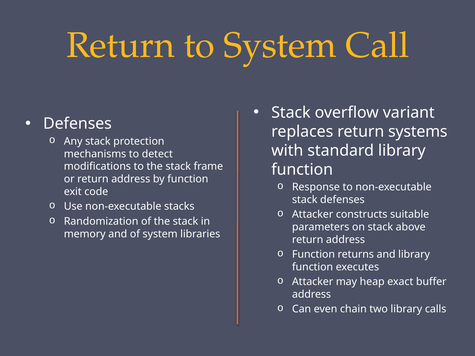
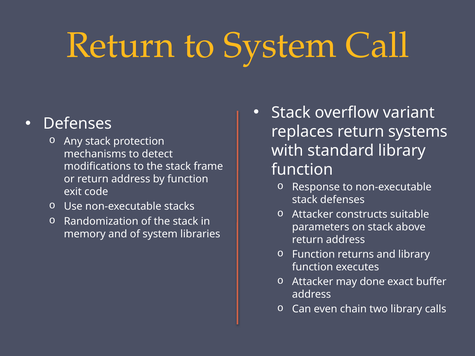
heap: heap -> done (372, 282)
